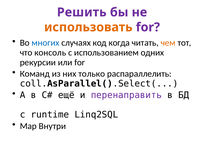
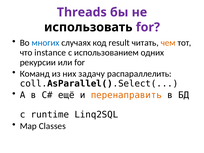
Решить: Решить -> Threads (82, 12)
использовать colour: orange -> black (88, 27)
когда: когда -> result (119, 43)
консоль: консоль -> instance (50, 53)
только: только -> задачу (92, 74)
перенаправить colour: purple -> orange (126, 95)
Внутри: Внутри -> Classes (52, 126)
